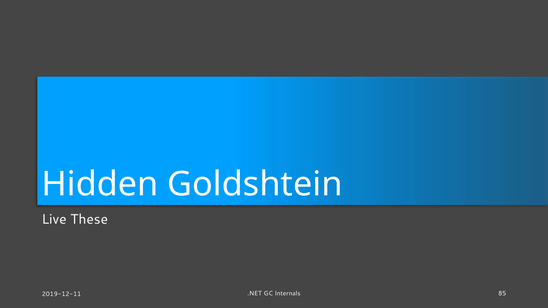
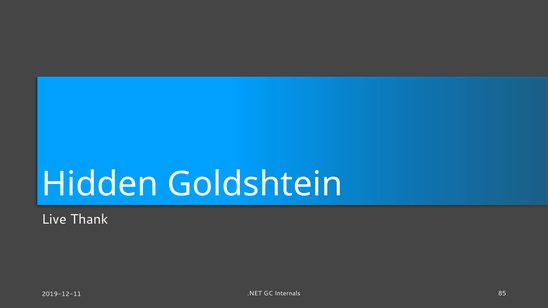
These: These -> Thank (89, 219)
